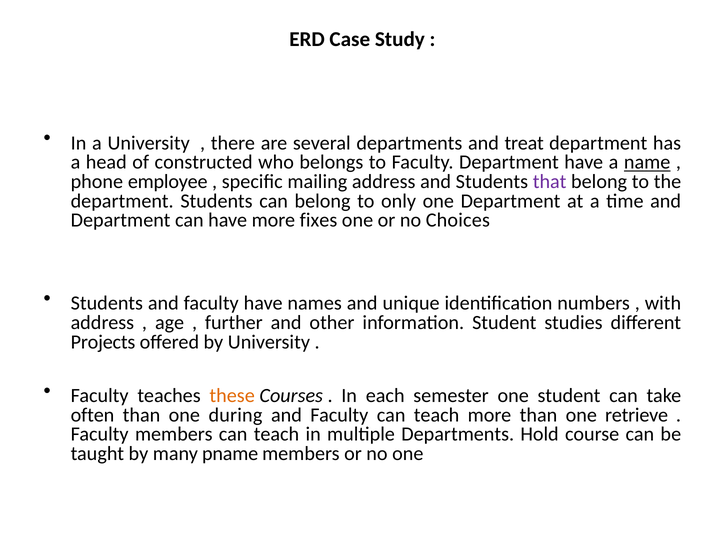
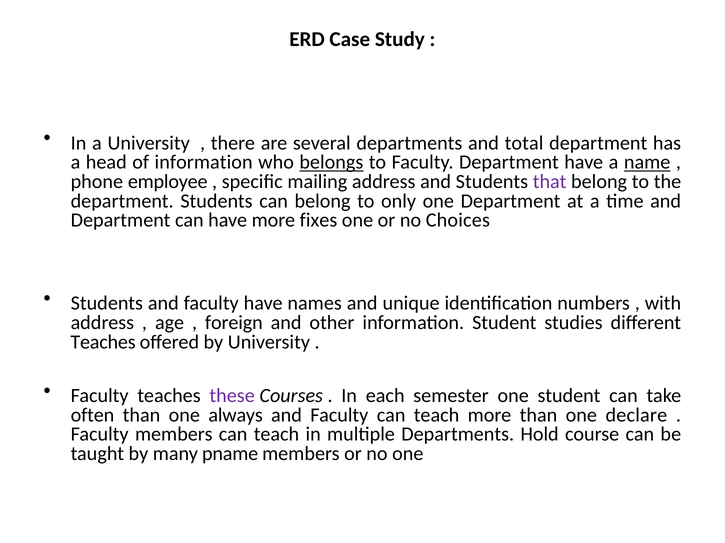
treat: treat -> total (524, 143)
of constructed: constructed -> information (204, 163)
belongs underline: none -> present (331, 163)
further: further -> foreign (234, 323)
Projects: Projects -> Teaches (103, 342)
these colour: orange -> purple (232, 396)
during: during -> always (236, 416)
retrieve: retrieve -> declare (636, 416)
